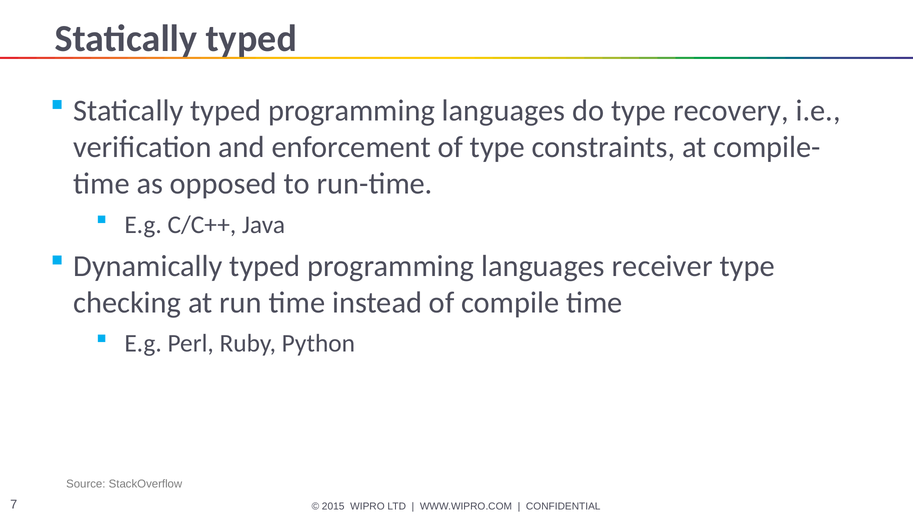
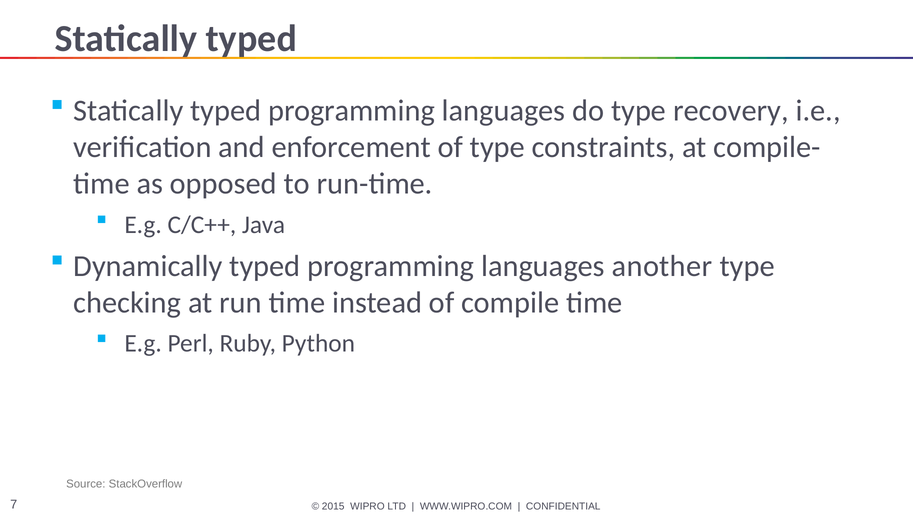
receiver: receiver -> another (662, 266)
